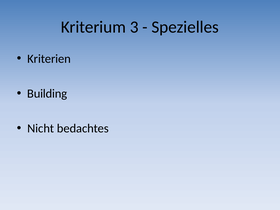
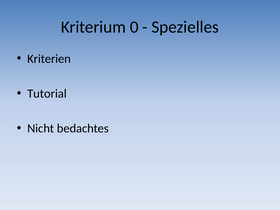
3: 3 -> 0 (134, 27)
Building: Building -> Tutorial (47, 94)
